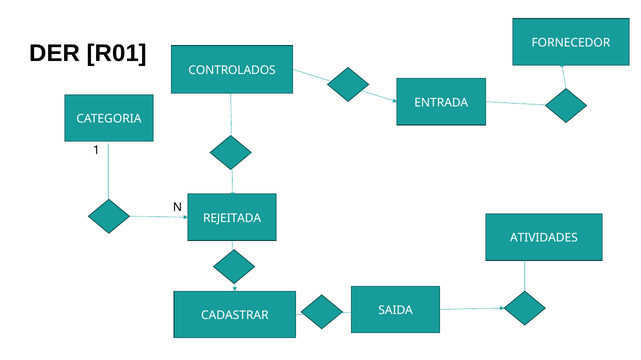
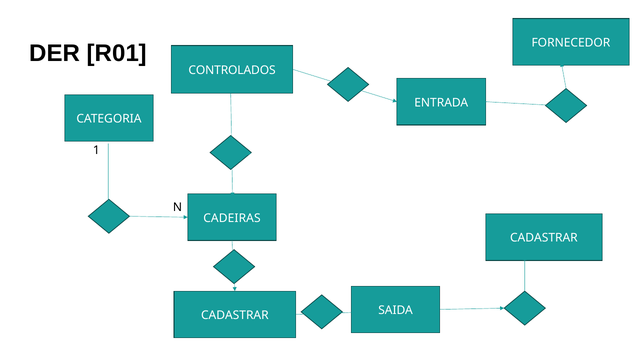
REJEITADA: REJEITADA -> CADEIRAS (232, 218)
ATIVIDADES: ATIVIDADES -> CADASTRAR (544, 238)
